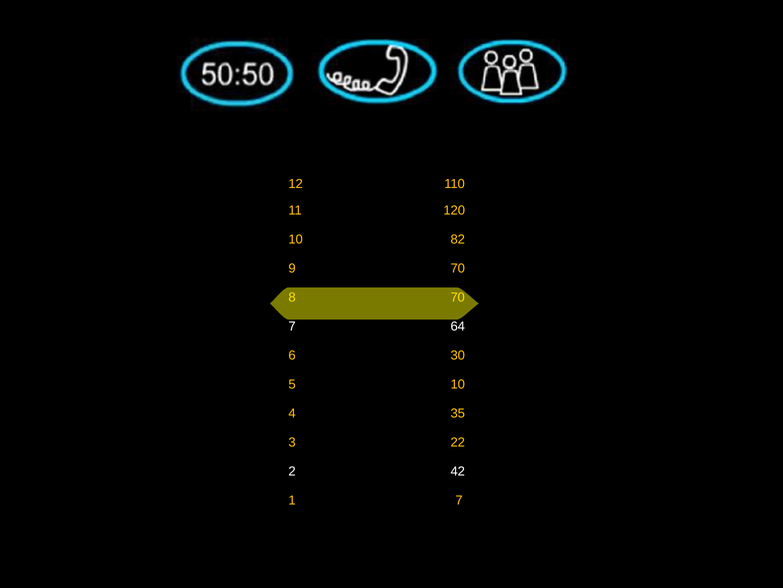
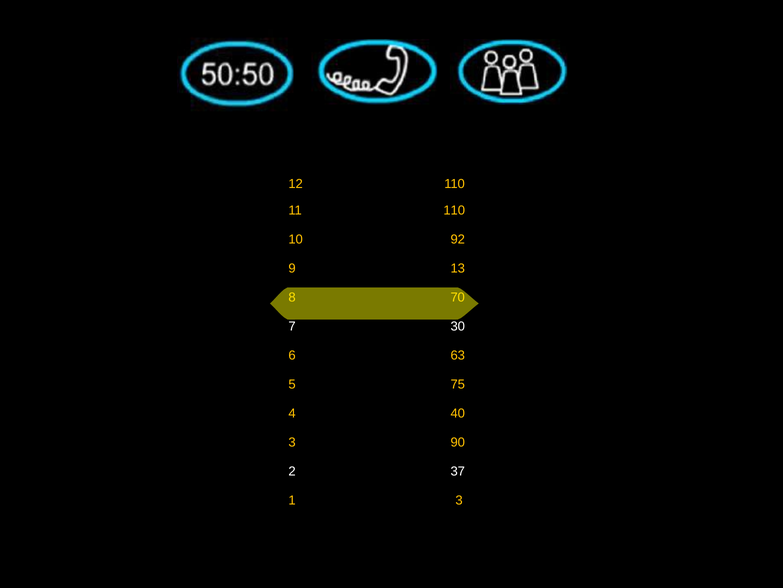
11 120: 120 -> 110 (454, 210)
82: 82 -> 92 (458, 239)
9 70: 70 -> 13 (458, 268)
64: 64 -> 30 (458, 326)
30: 30 -> 63 (458, 355)
5 10: 10 -> 75 (458, 384)
35: 35 -> 40 (458, 413)
22: 22 -> 90 (458, 442)
42: 42 -> 37 (458, 471)
1 7: 7 -> 3 (459, 500)
